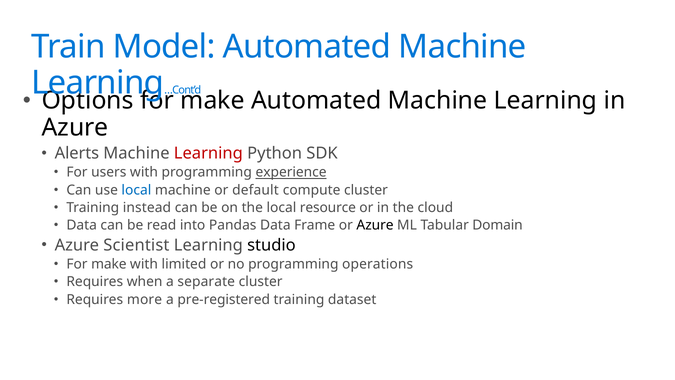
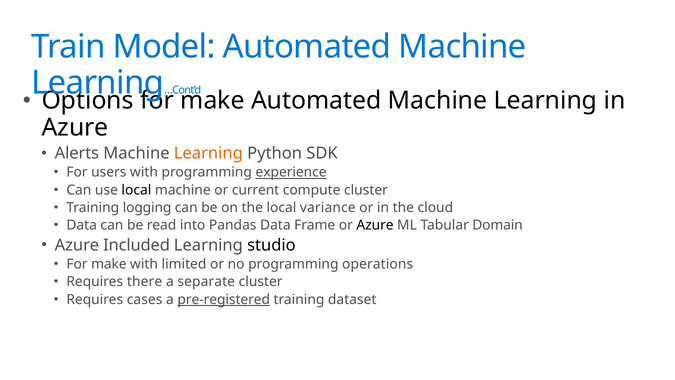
Learning colour: red -> orange (208, 153)
local colour: blue -> black (136, 190)
default: default -> current (256, 190)
instead: instead -> logging (147, 208)
resource: resource -> variance (328, 208)
Scientist: Scientist -> Included (137, 245)
when: when -> there (145, 282)
more: more -> cases (145, 299)
pre-registered underline: none -> present (224, 299)
